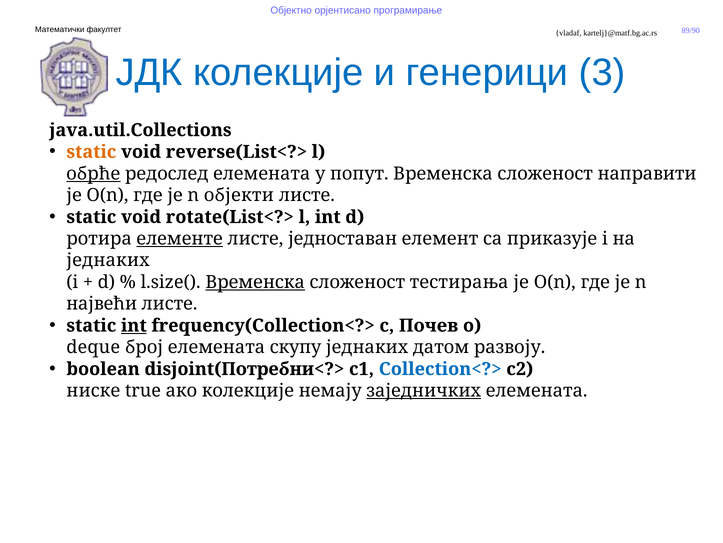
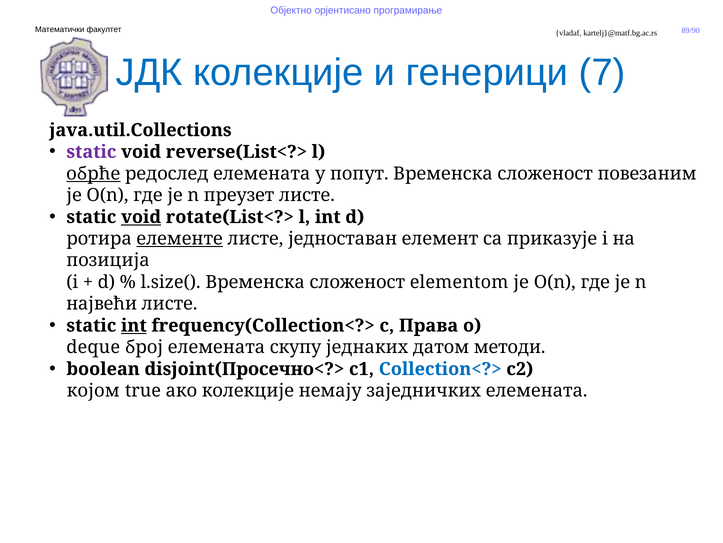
3: 3 -> 7 (602, 73)
static colour: orange -> purple (91, 152)
направити: направити -> повезаним (647, 173)
објекти: објекти -> преузет (239, 195)
void underline: none -> present (141, 217)
једнаких: једнаких -> позиција (108, 260)
Временска underline: present -> none (255, 282)
тестирања: тестирања -> elementom (459, 282)
Почев: Почев -> Права (429, 325)
развоју: развоју -> методи (510, 347)
disjoint(Потребни<?>: disjoint(Потребни<?> -> disjoint(Просечно<?> (244, 369)
ниске: ниске -> којом (93, 390)
заједничких underline: present -> none (424, 390)
